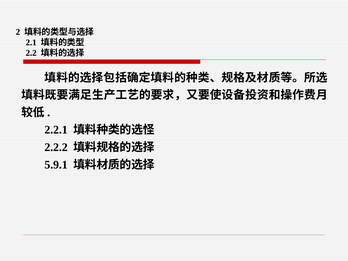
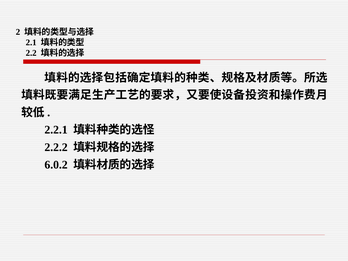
5.9.1: 5.9.1 -> 6.0.2 (56, 165)
